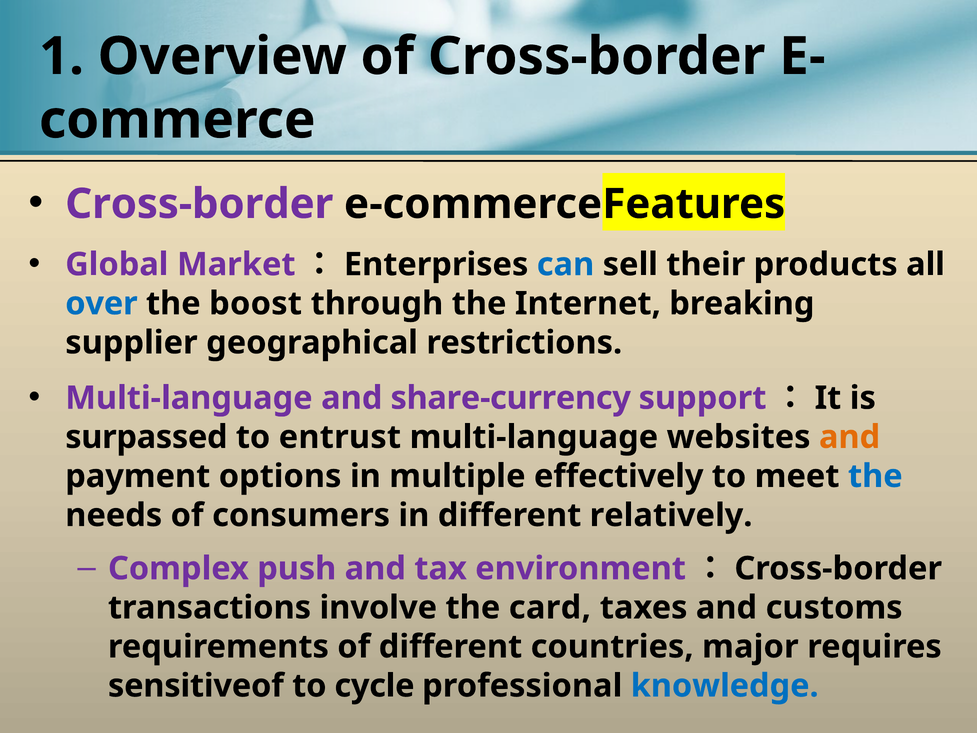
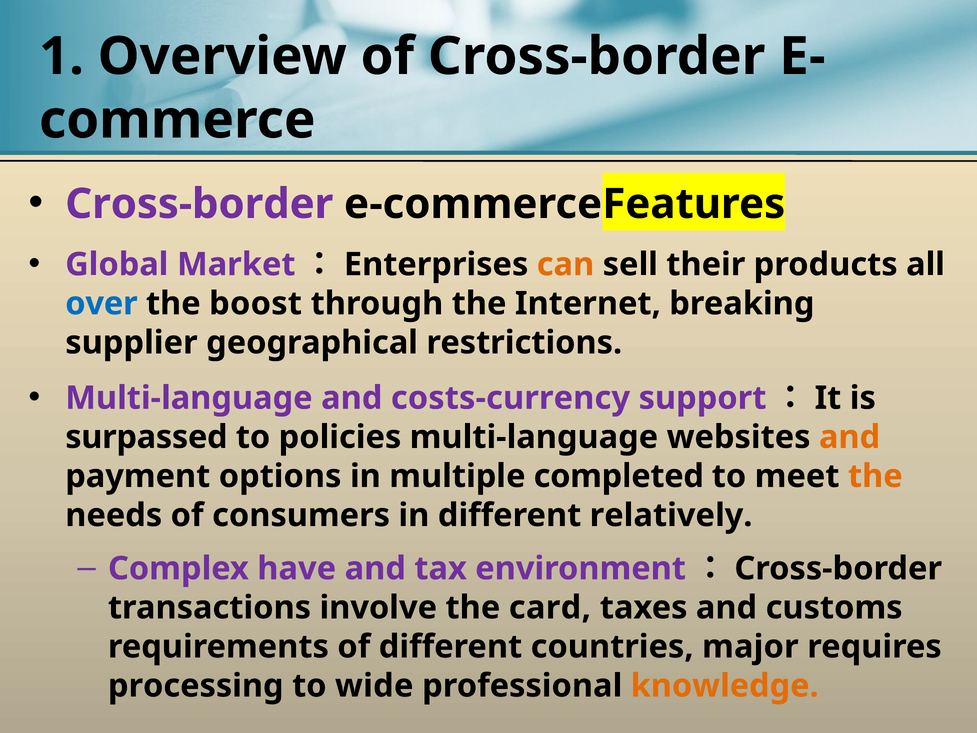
can colour: blue -> orange (565, 264)
share-currency: share-currency -> costs-currency (510, 398)
entrust: entrust -> policies (340, 437)
effectively: effectively -> completed (619, 476)
the colour: blue -> orange (875, 476)
push: push -> have (297, 568)
sensitiveof: sensitiveof -> processing (196, 686)
cycle: cycle -> wide (374, 686)
knowledge colour: blue -> orange (725, 686)
